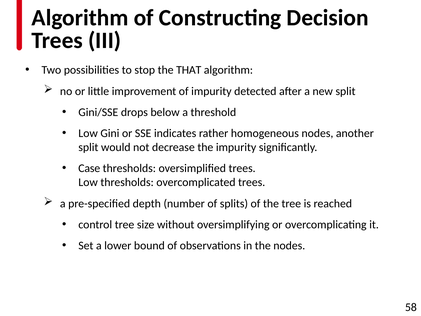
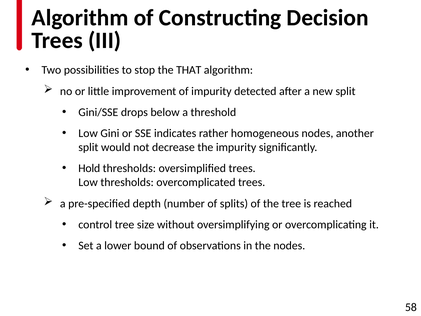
Case: Case -> Hold (89, 168)
